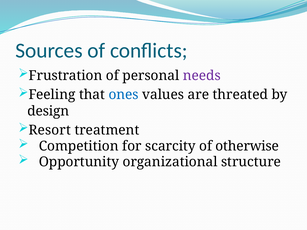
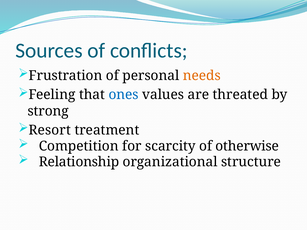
needs colour: purple -> orange (202, 76)
design: design -> strong (48, 111)
Opportunity: Opportunity -> Relationship (79, 162)
